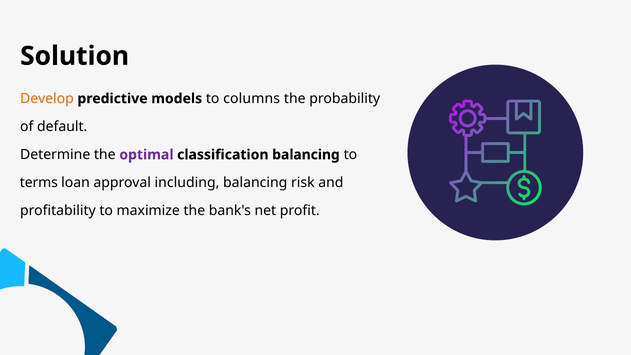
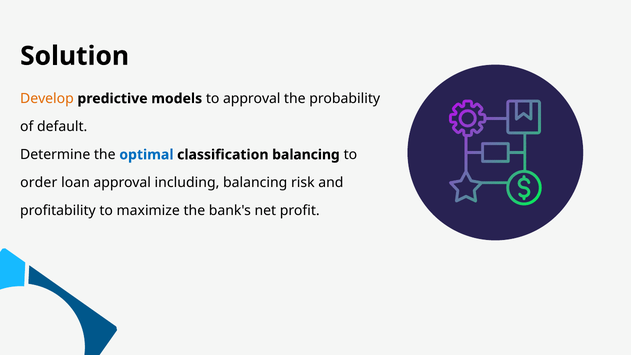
to columns: columns -> approval (252, 99)
optimal colour: purple -> blue (146, 155)
terms: terms -> order (39, 183)
